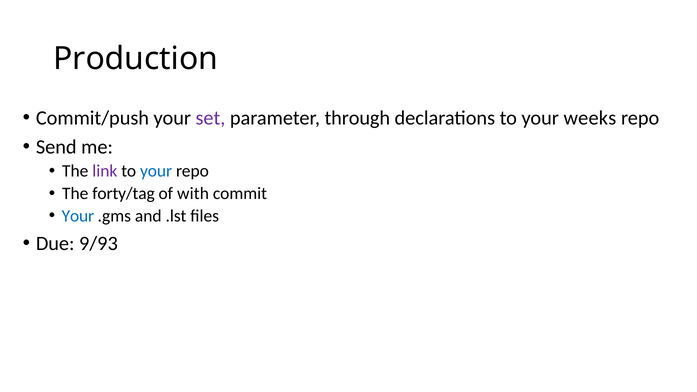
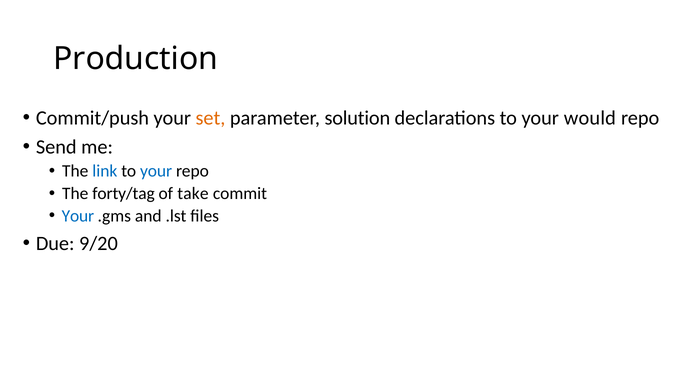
set colour: purple -> orange (210, 118)
through: through -> solution (357, 118)
weeks: weeks -> would (590, 118)
link colour: purple -> blue (105, 171)
with: with -> take (193, 194)
9/93: 9/93 -> 9/20 (98, 244)
